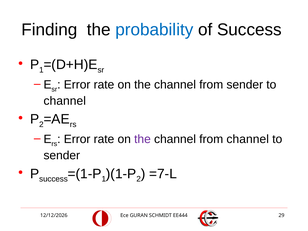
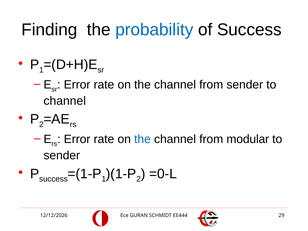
the colour: purple -> blue (142, 139)
from channel: channel -> modular (248, 139)
=7-L: =7-L -> =0-L (163, 174)
